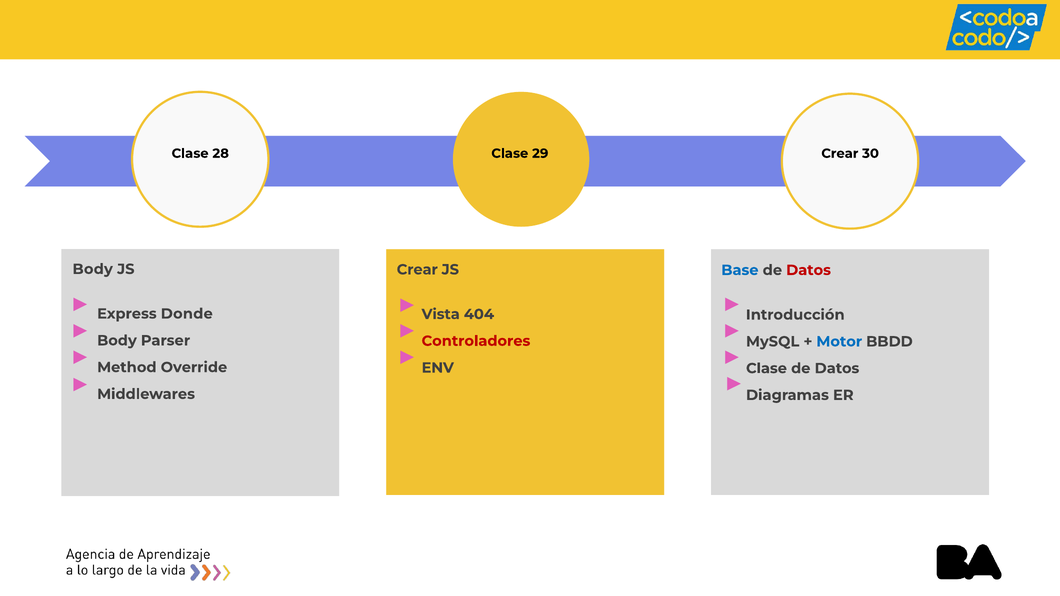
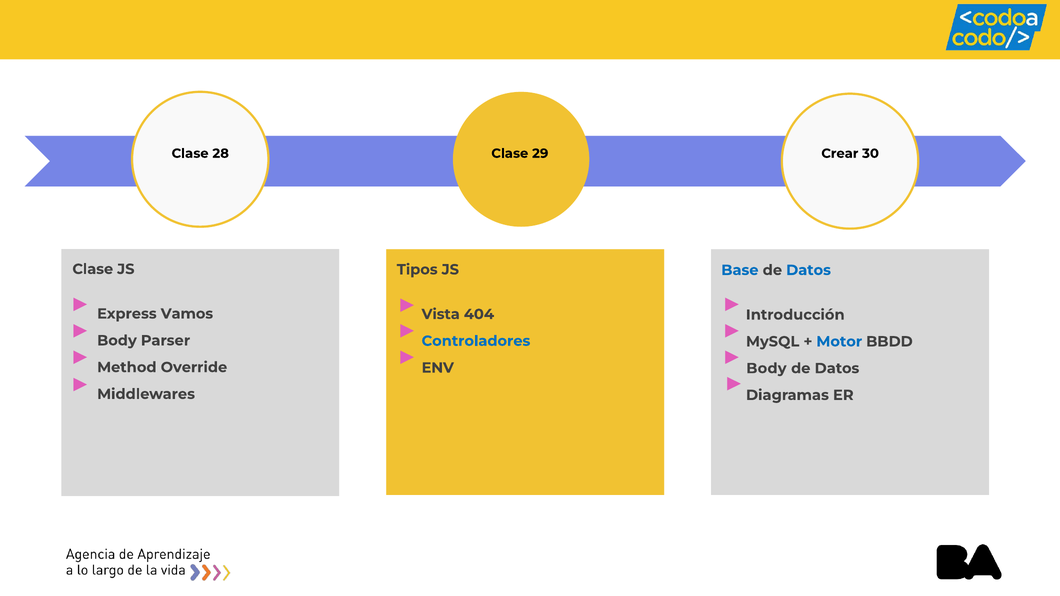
Body: Body -> Clase (93, 269)
Crear: Crear -> Tipos (417, 270)
Datos colour: red -> blue (809, 270)
Donde: Donde -> Vamos (187, 314)
Controladores colour: red -> blue (476, 341)
Clase: Clase -> Body (766, 369)
